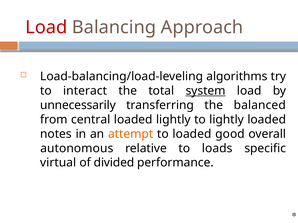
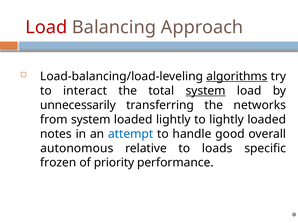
algorithms underline: none -> present (237, 77)
balanced: balanced -> networks (260, 105)
from central: central -> system (91, 120)
attempt colour: orange -> blue (131, 134)
to loaded: loaded -> handle (192, 134)
virtual: virtual -> frozen (58, 163)
divided: divided -> priority (114, 163)
